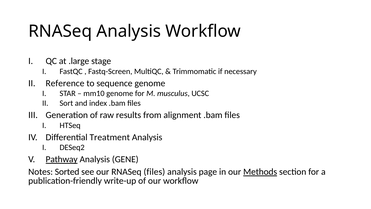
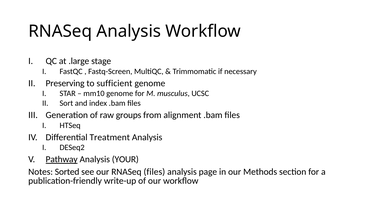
Reference: Reference -> Preserving (65, 83)
sequence: sequence -> sufficient (114, 83)
results: results -> groups (129, 115)
GENE: GENE -> YOUR (125, 159)
Methods underline: present -> none (260, 172)
